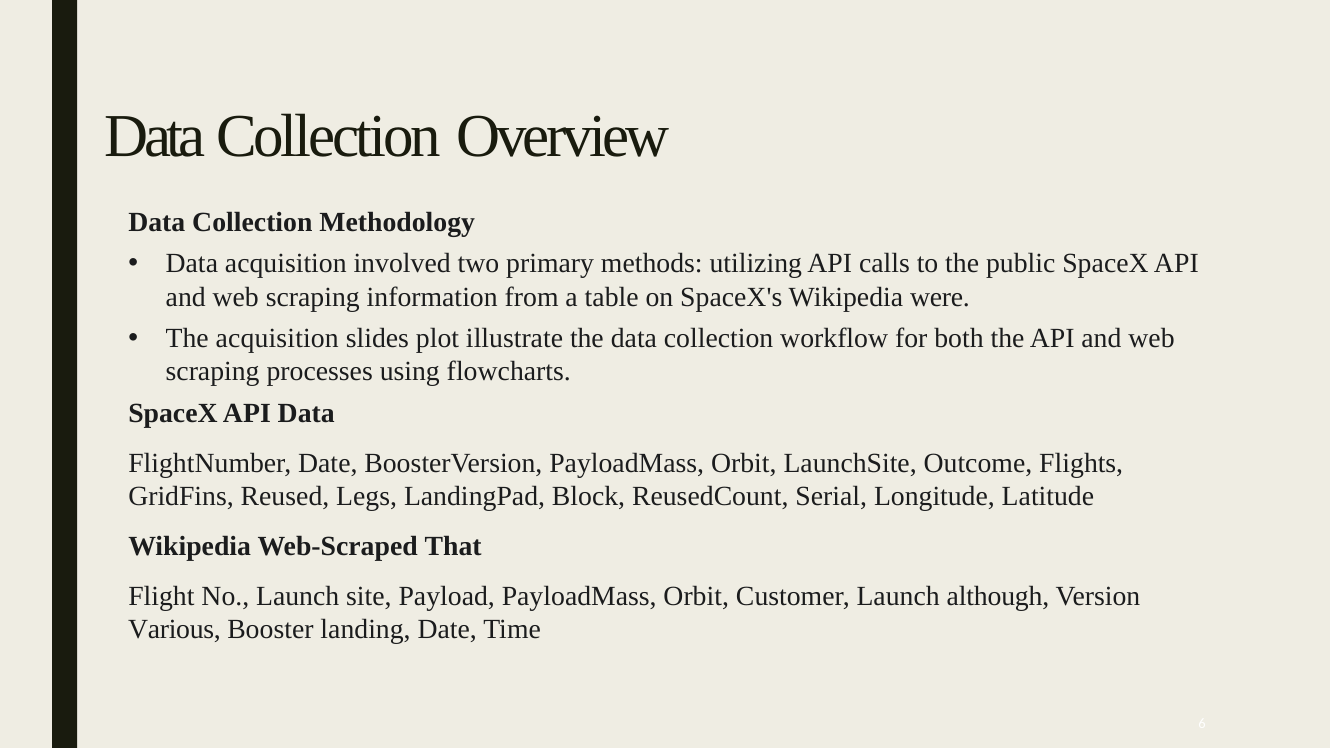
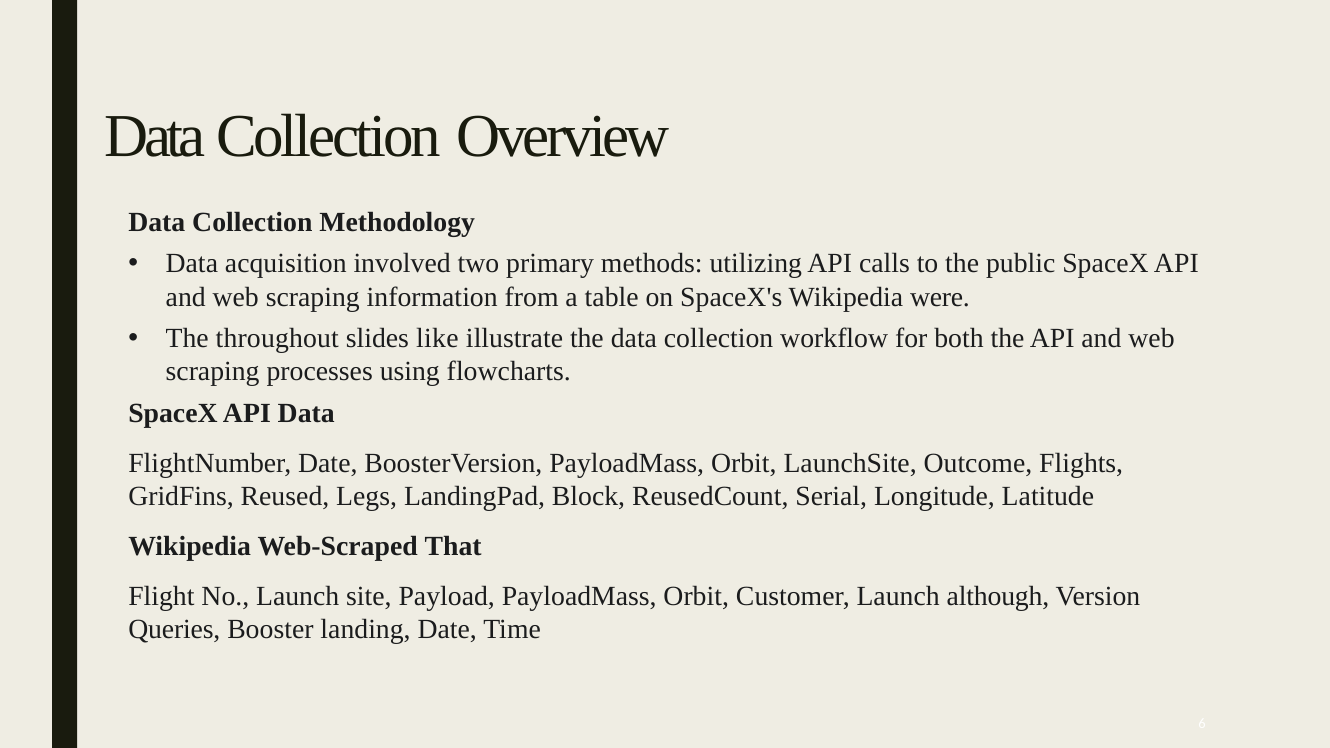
The acquisition: acquisition -> throughout (277, 339)
plot: plot -> like (437, 339)
Various: Various -> Queries (174, 630)
